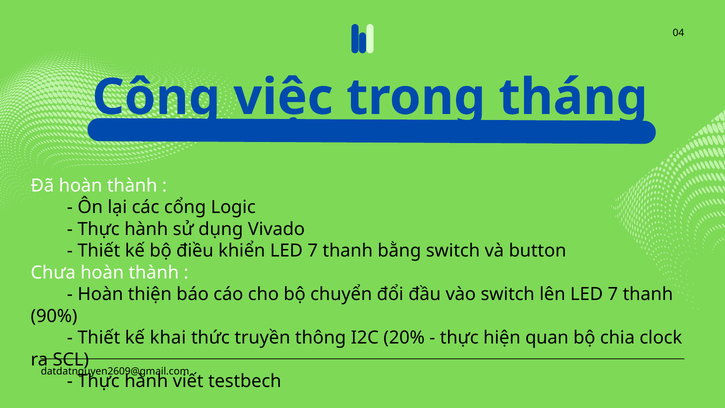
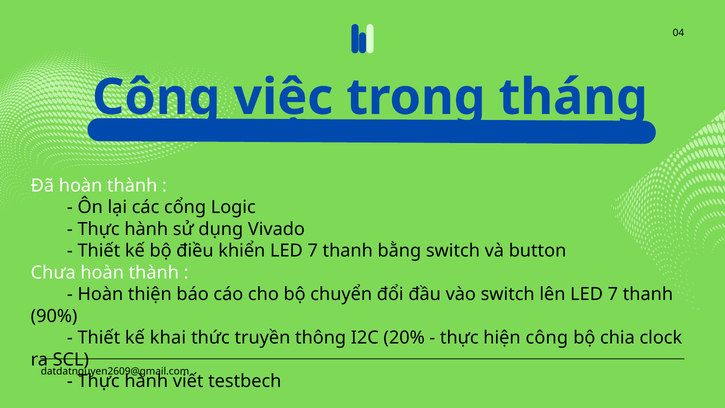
hiện quan: quan -> công (547, 338)
